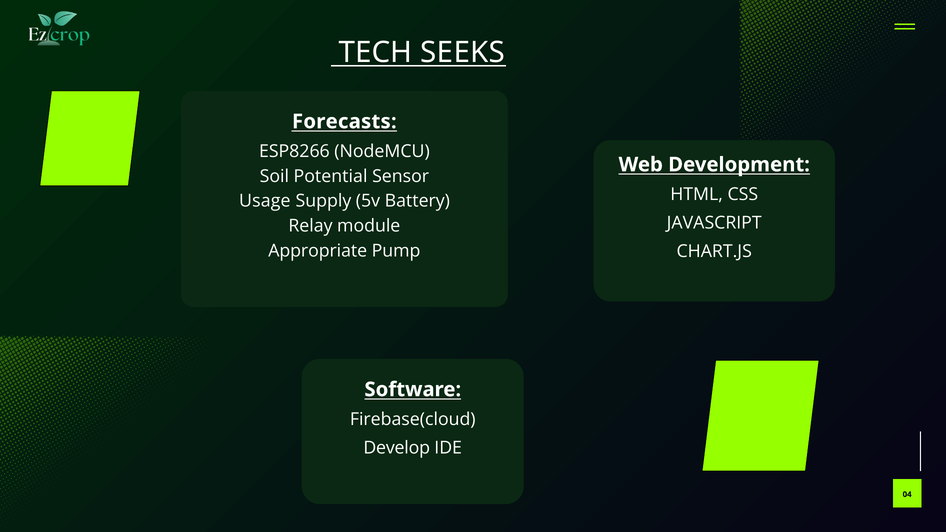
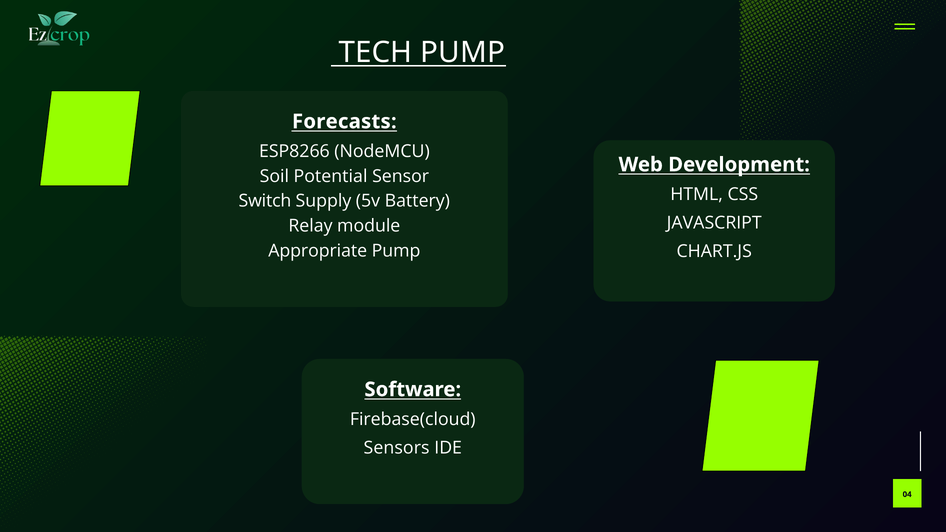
TECH SEEKS: SEEKS -> PUMP (463, 52)
Usage: Usage -> Switch (265, 201)
Develop: Develop -> Sensors (397, 448)
